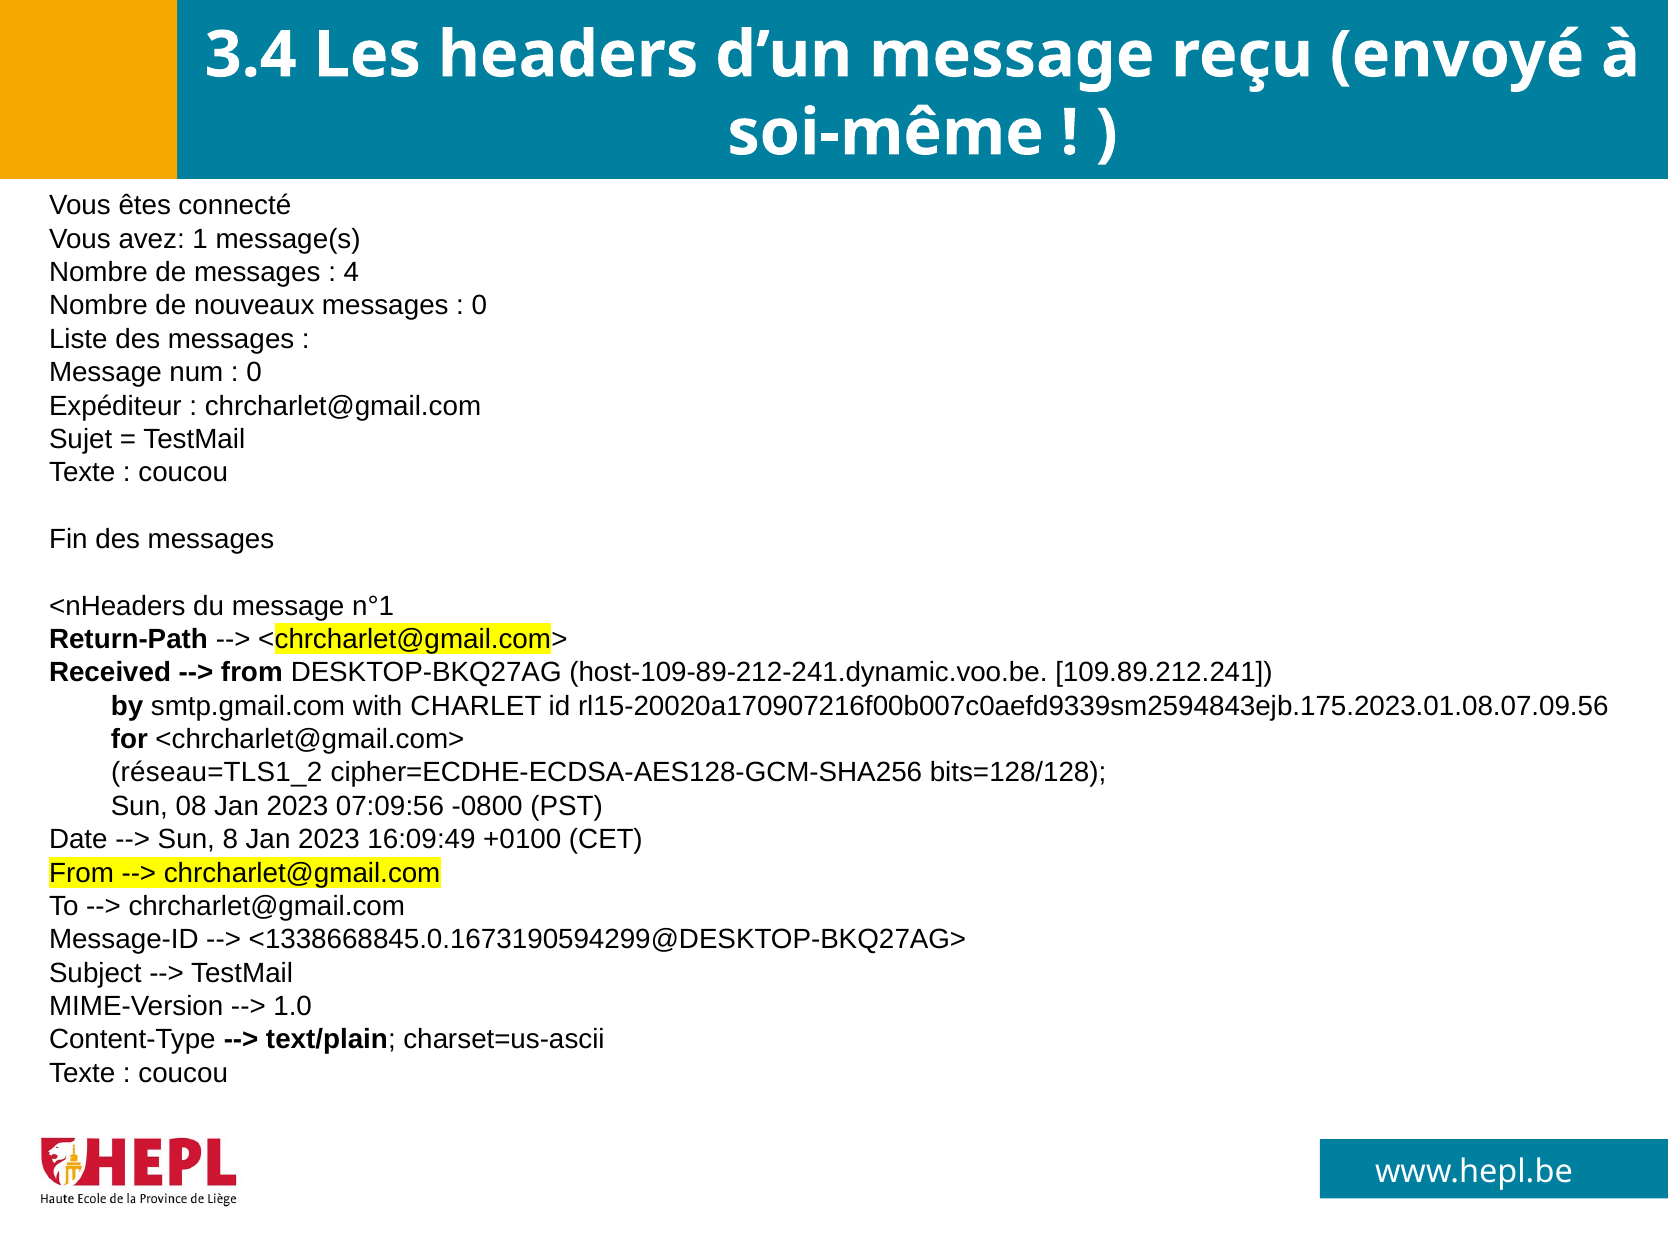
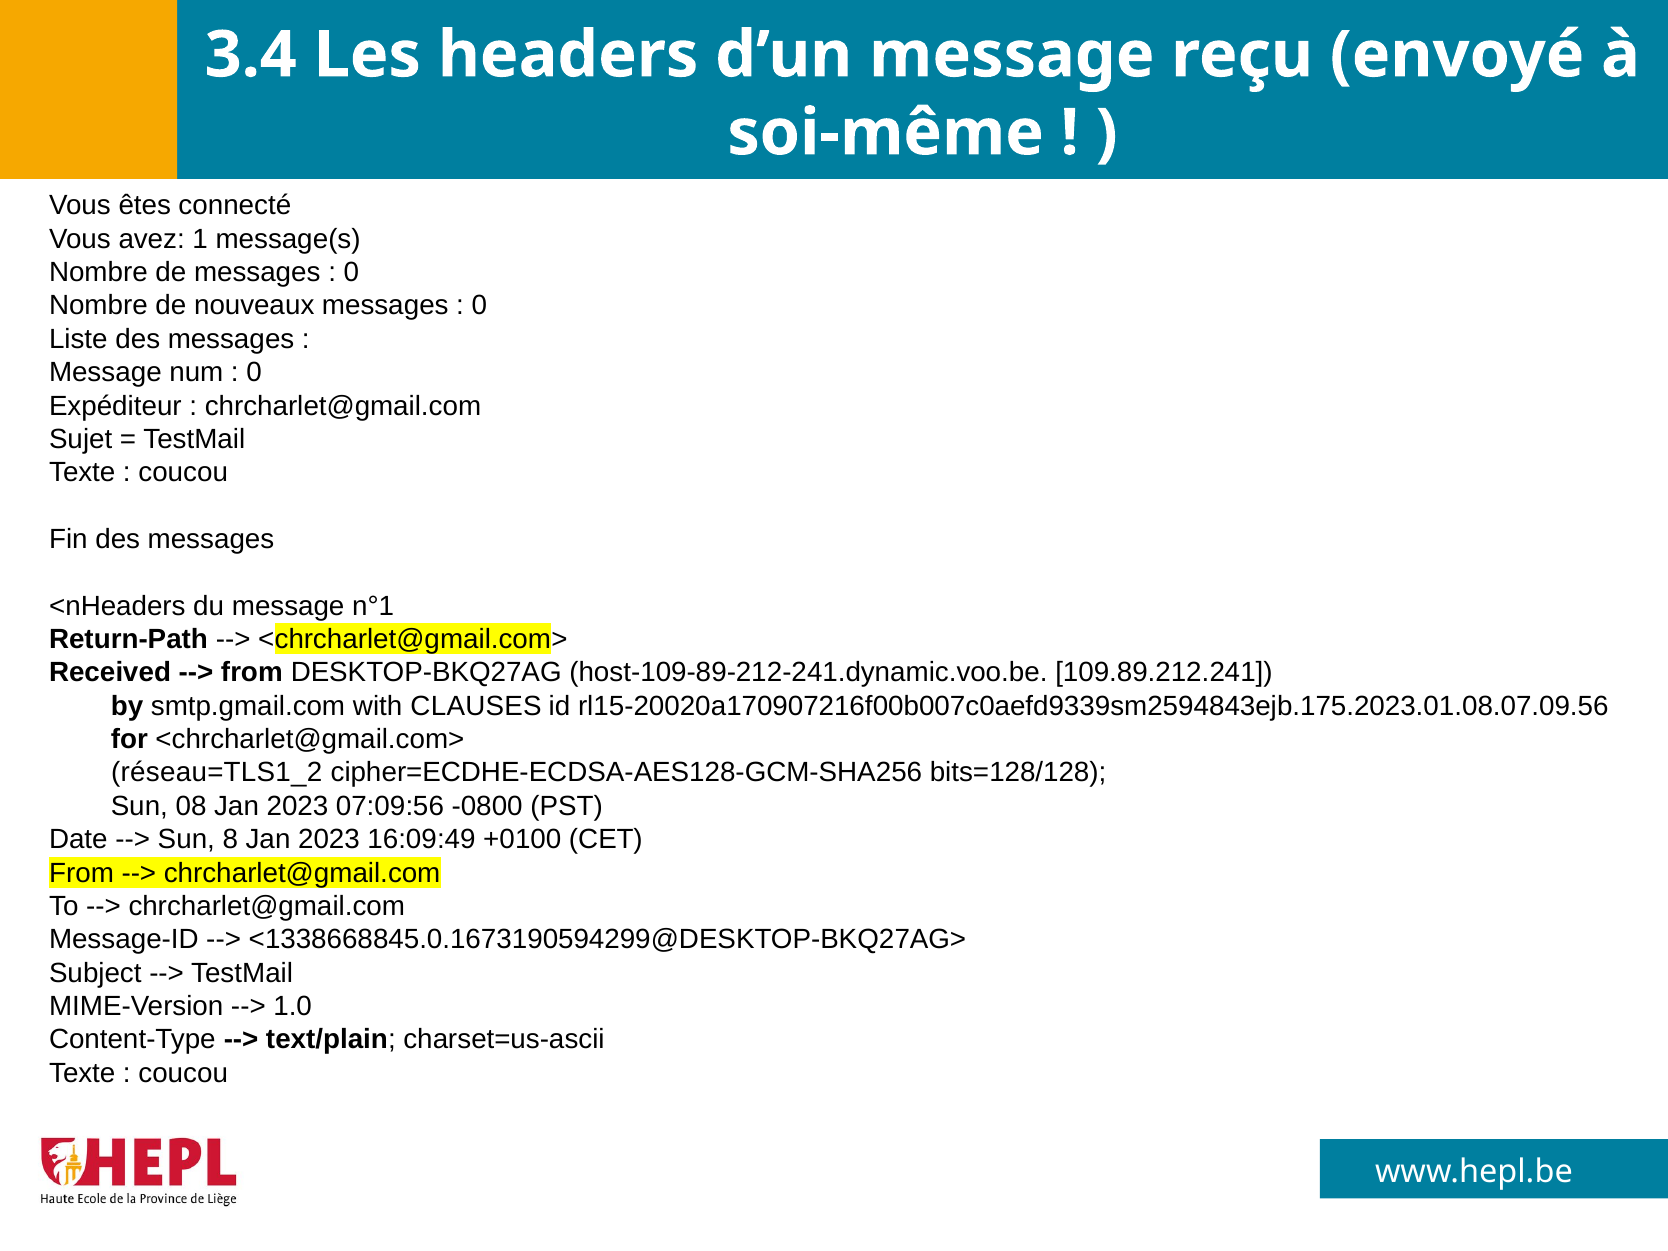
4: 4 -> 0 (351, 272)
CHARLET: CHARLET -> CLAUSES (476, 706)
